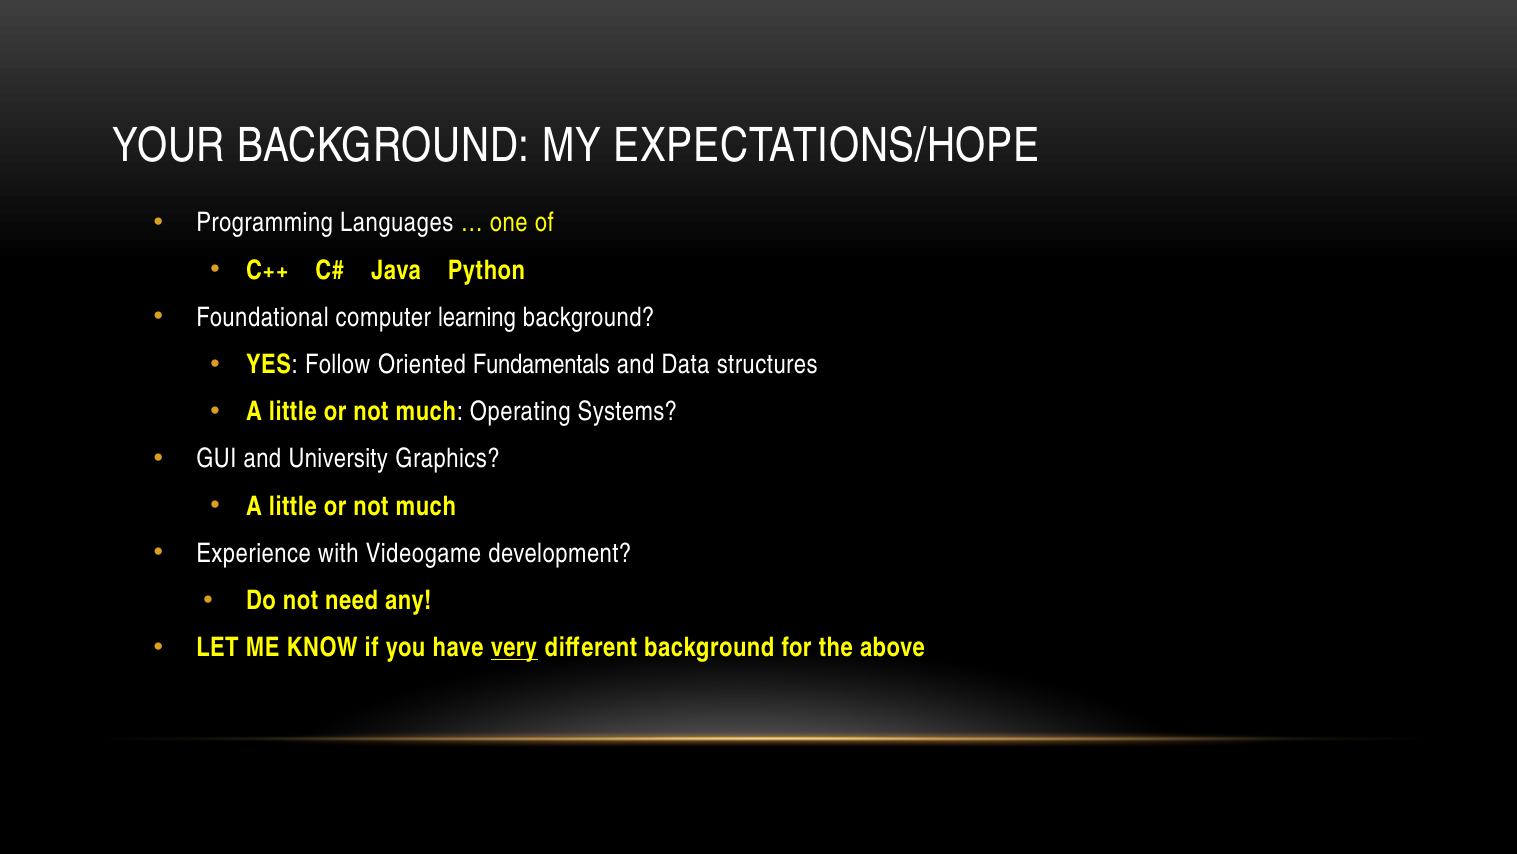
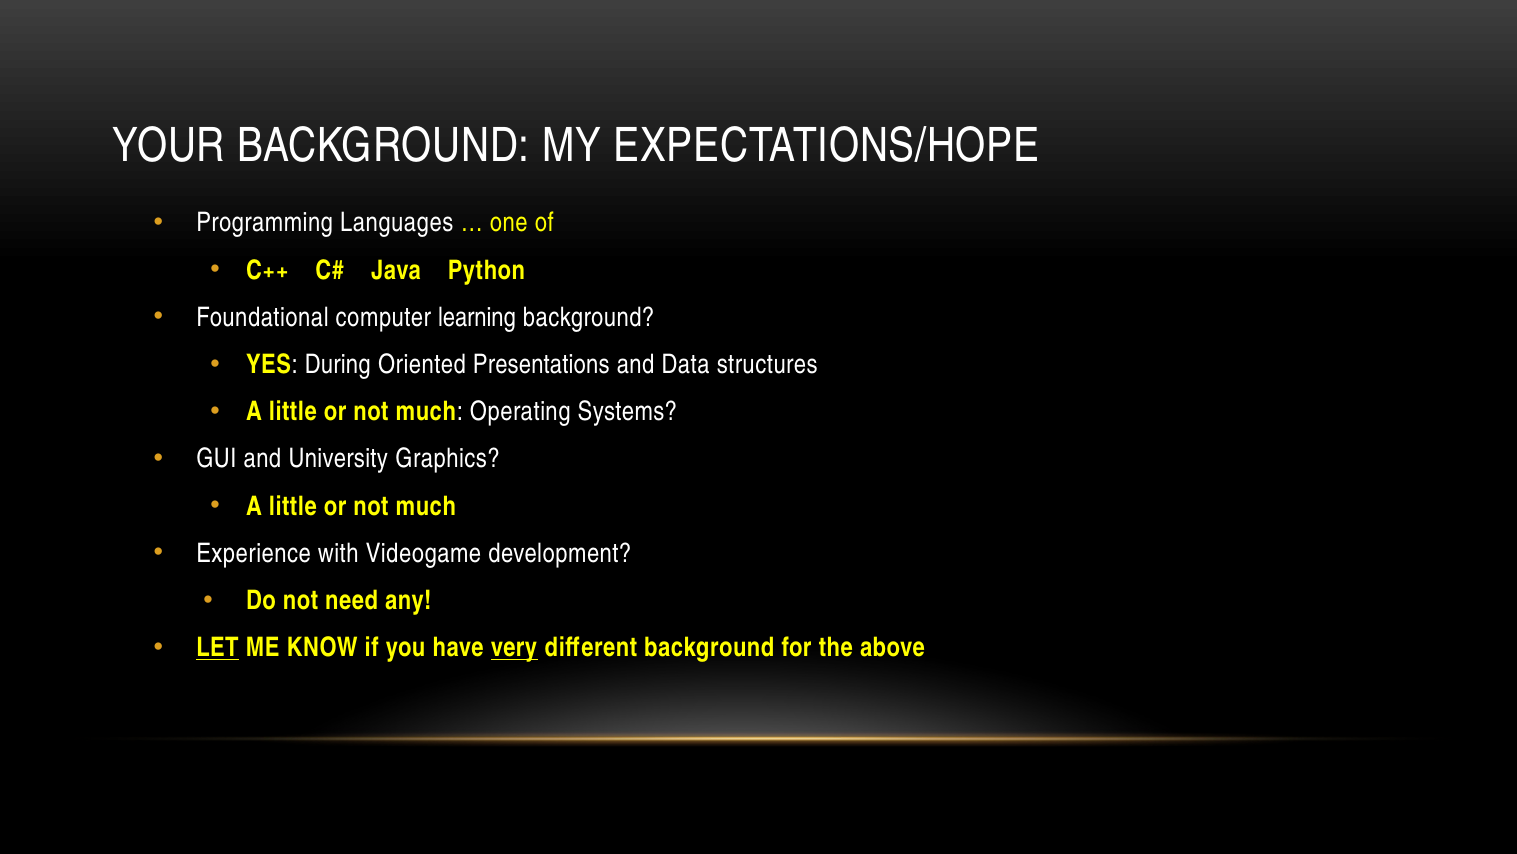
Follow: Follow -> During (338, 364)
Fundamentals: Fundamentals -> Presentations (541, 364)
LET underline: none -> present (217, 647)
